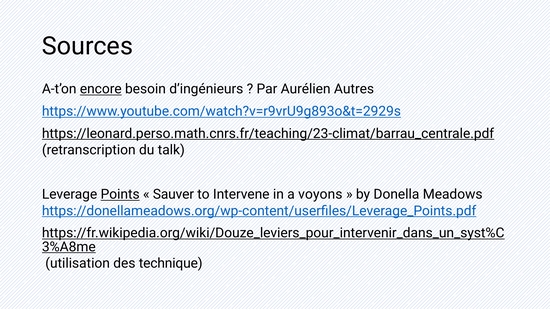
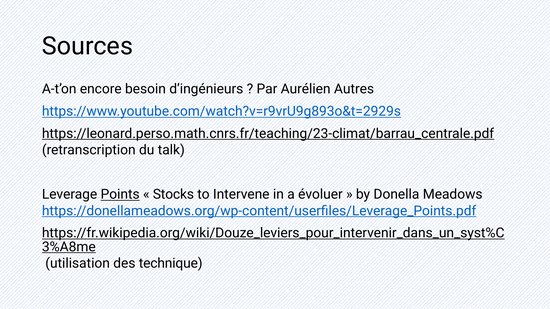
encore underline: present -> none (101, 89)
Sauver: Sauver -> Stocks (173, 195)
voyons: voyons -> évoluer (320, 195)
